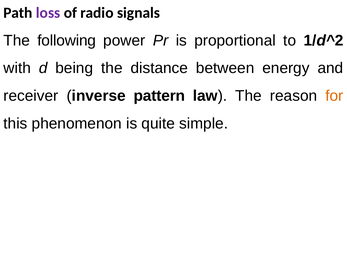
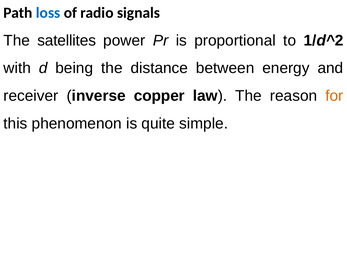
loss colour: purple -> blue (48, 13)
following: following -> satellites (67, 40)
pattern: pattern -> copper (159, 96)
